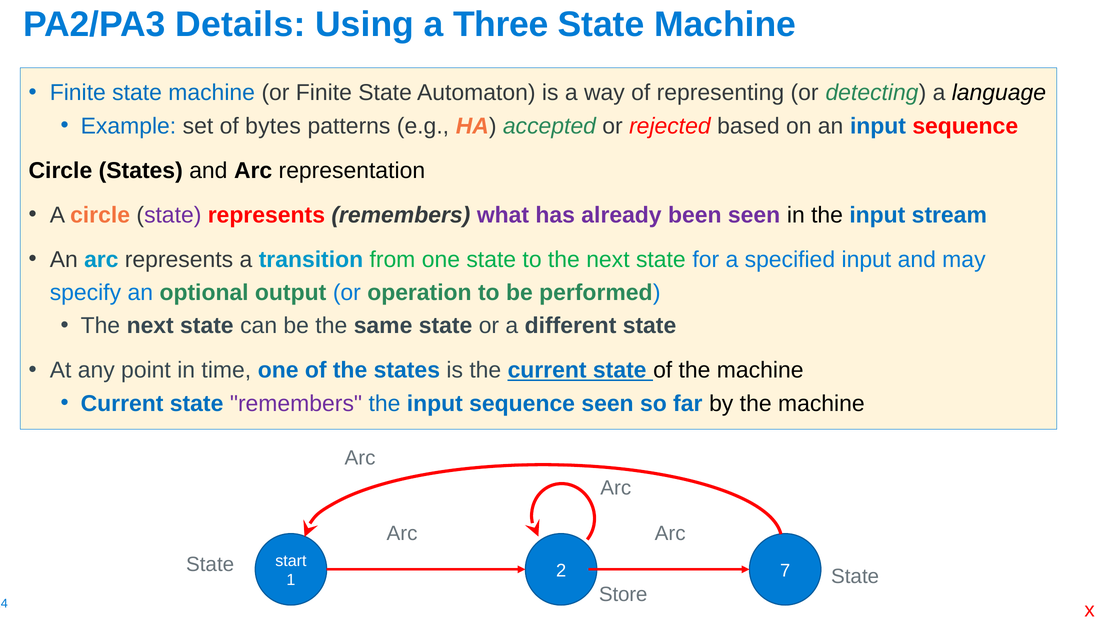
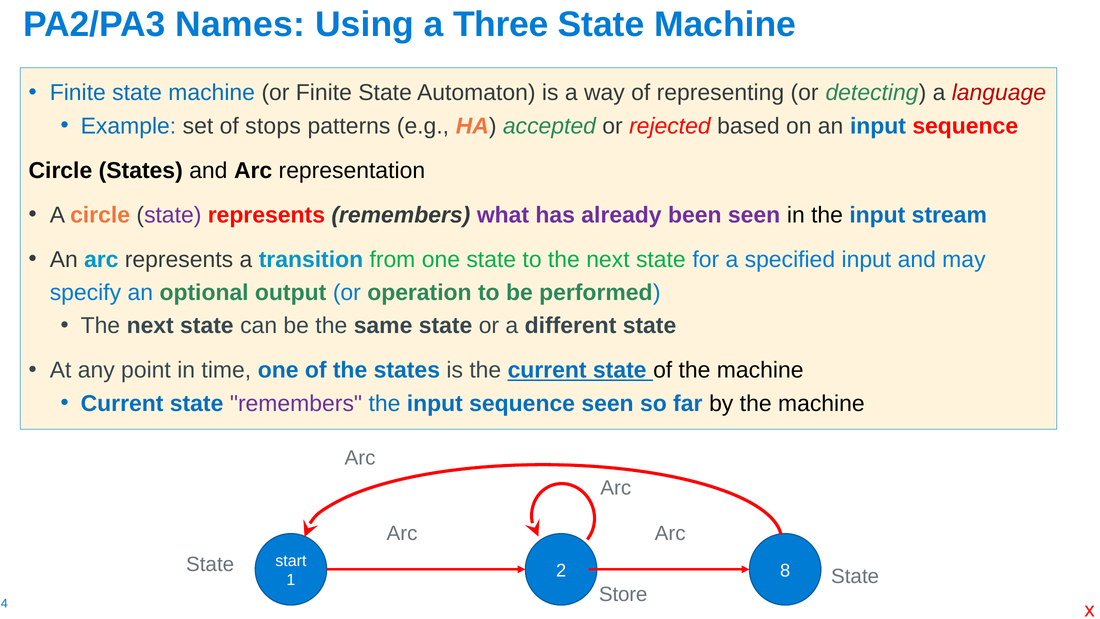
Details: Details -> Names (240, 24)
language colour: black -> red (999, 93)
bytes: bytes -> stops (273, 126)
7: 7 -> 8 (785, 570)
